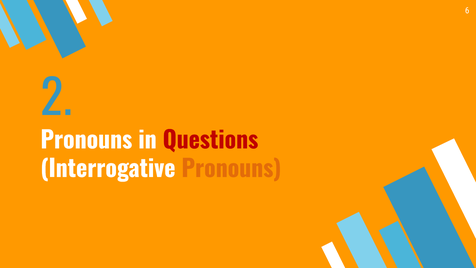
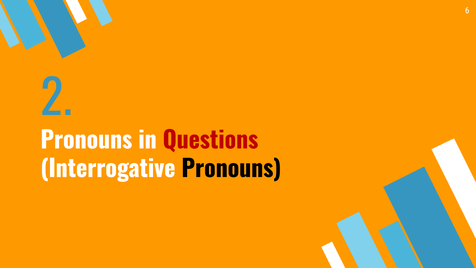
Pronouns colour: orange -> black (231, 169)
